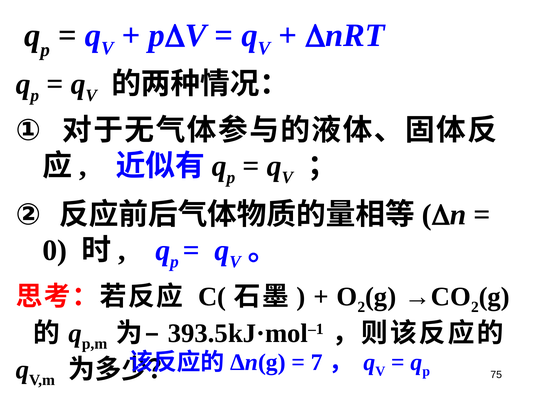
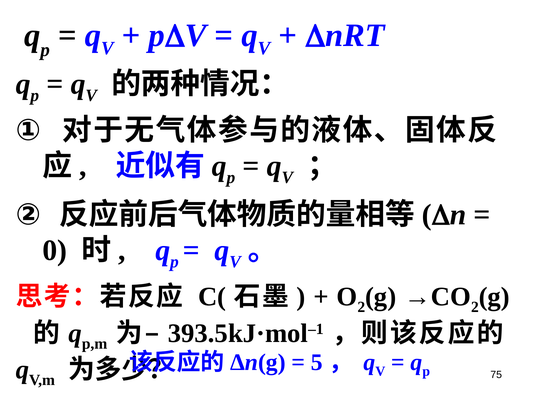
7: 7 -> 5 (317, 362)
